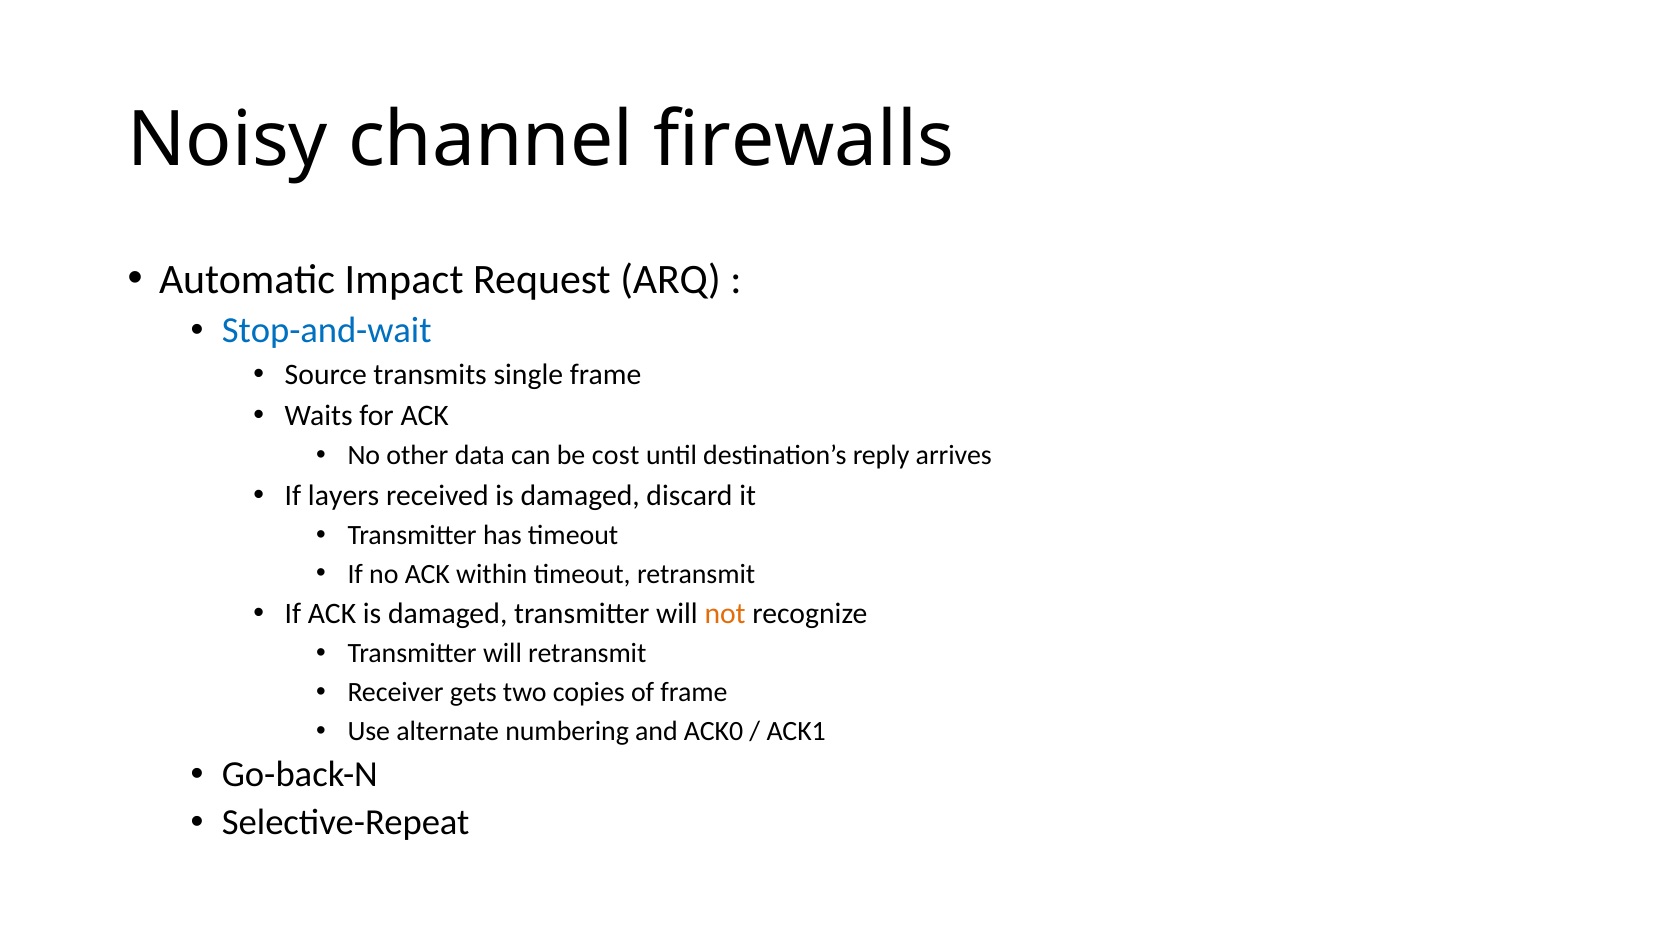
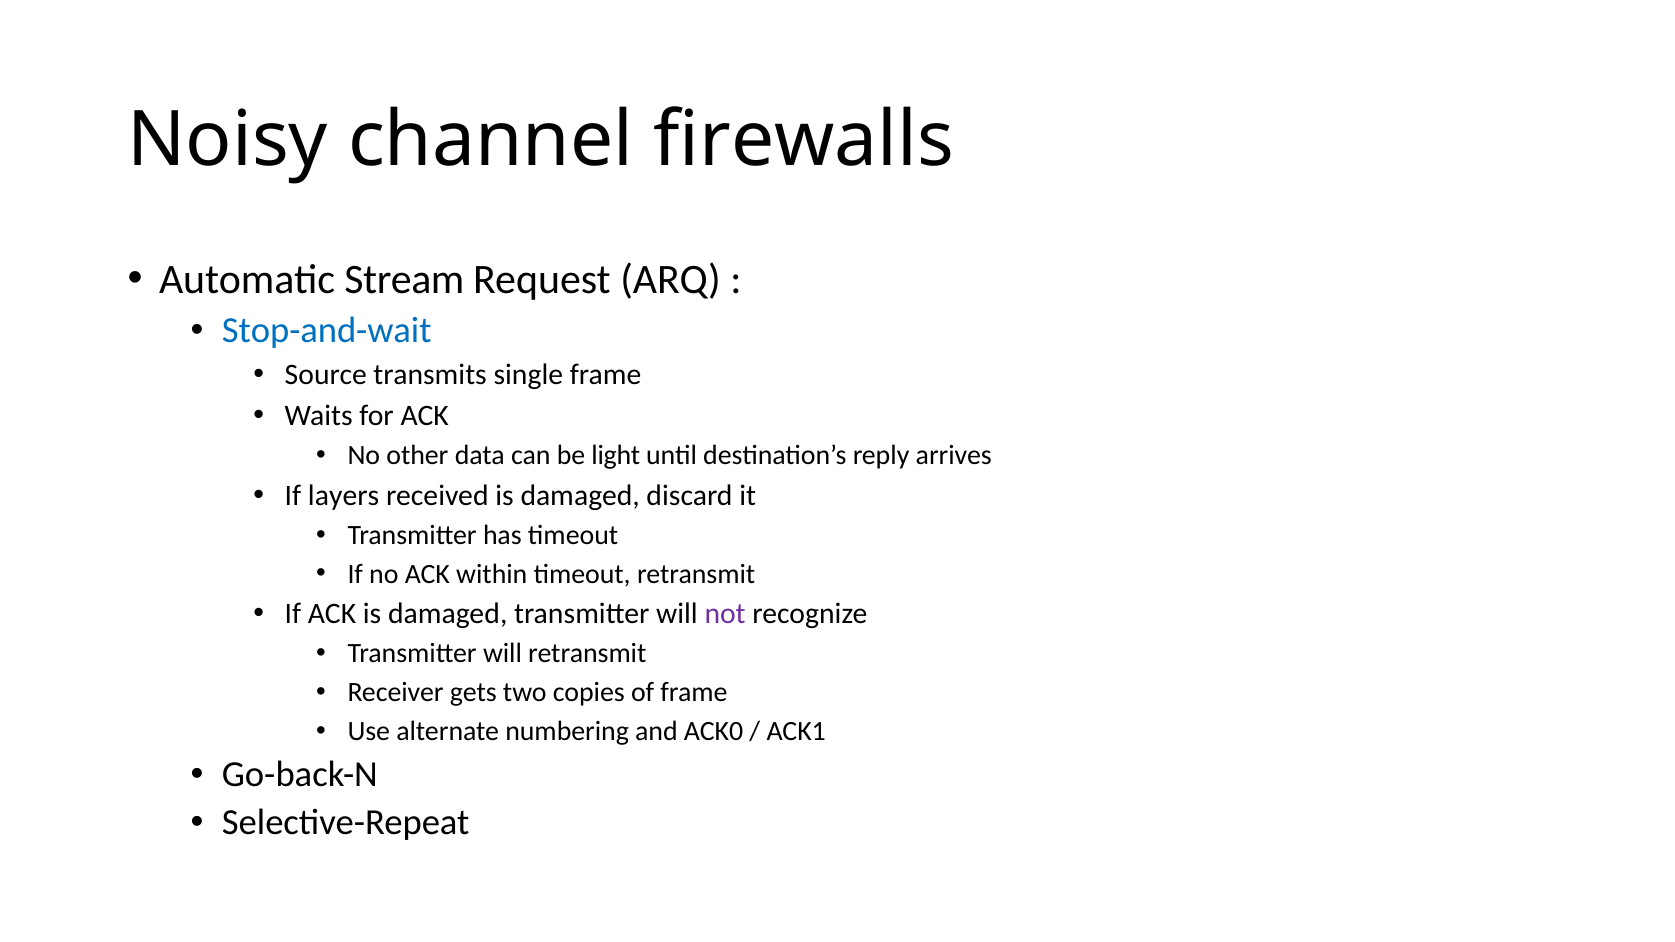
Impact: Impact -> Stream (404, 279)
cost: cost -> light (616, 456)
not colour: orange -> purple (725, 614)
